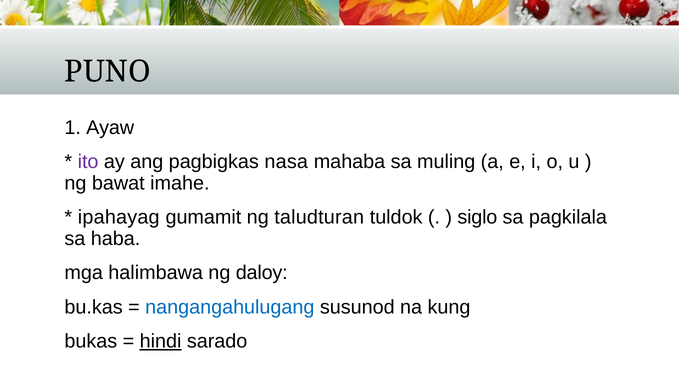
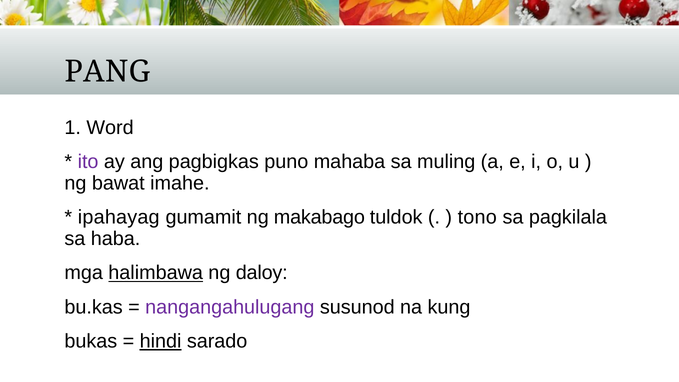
PUNO: PUNO -> PANG (108, 72)
Ayaw: Ayaw -> Word (110, 128)
nasa: nasa -> puno (286, 162)
taludturan: taludturan -> makabago (319, 217)
siglo: siglo -> tono (477, 217)
halimbawa underline: none -> present (156, 273)
nangangahulugang colour: blue -> purple (230, 307)
